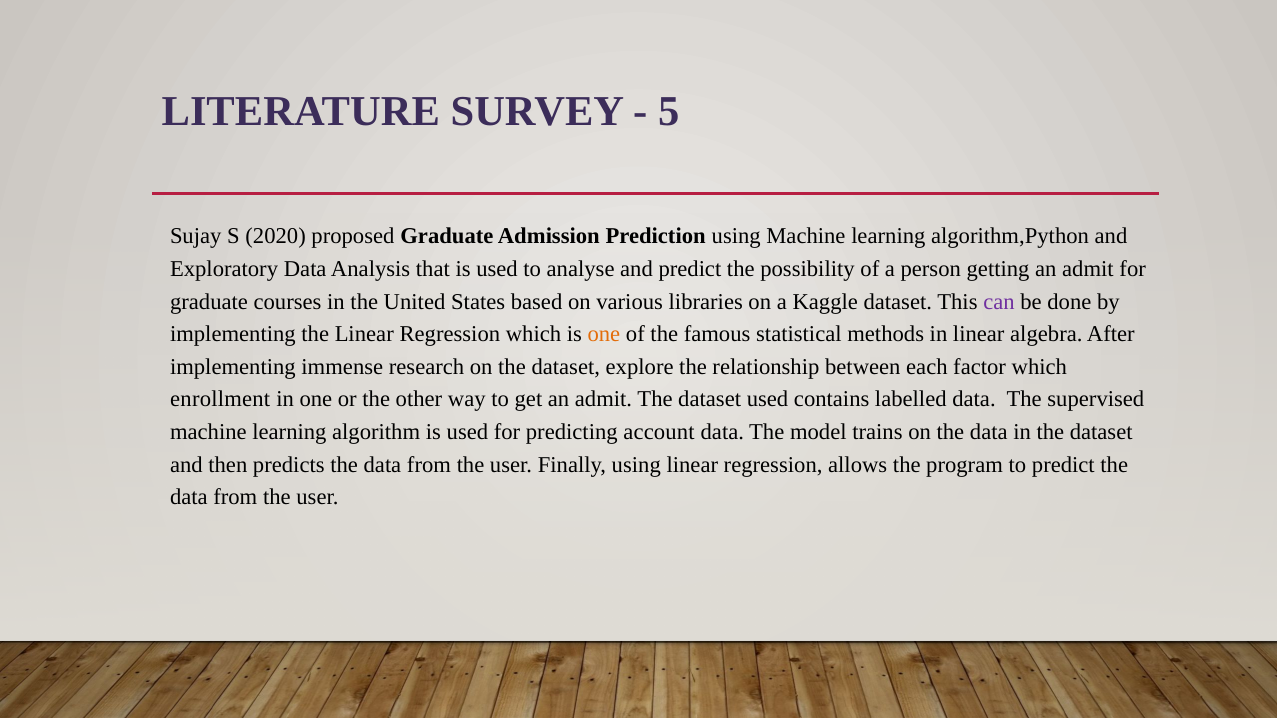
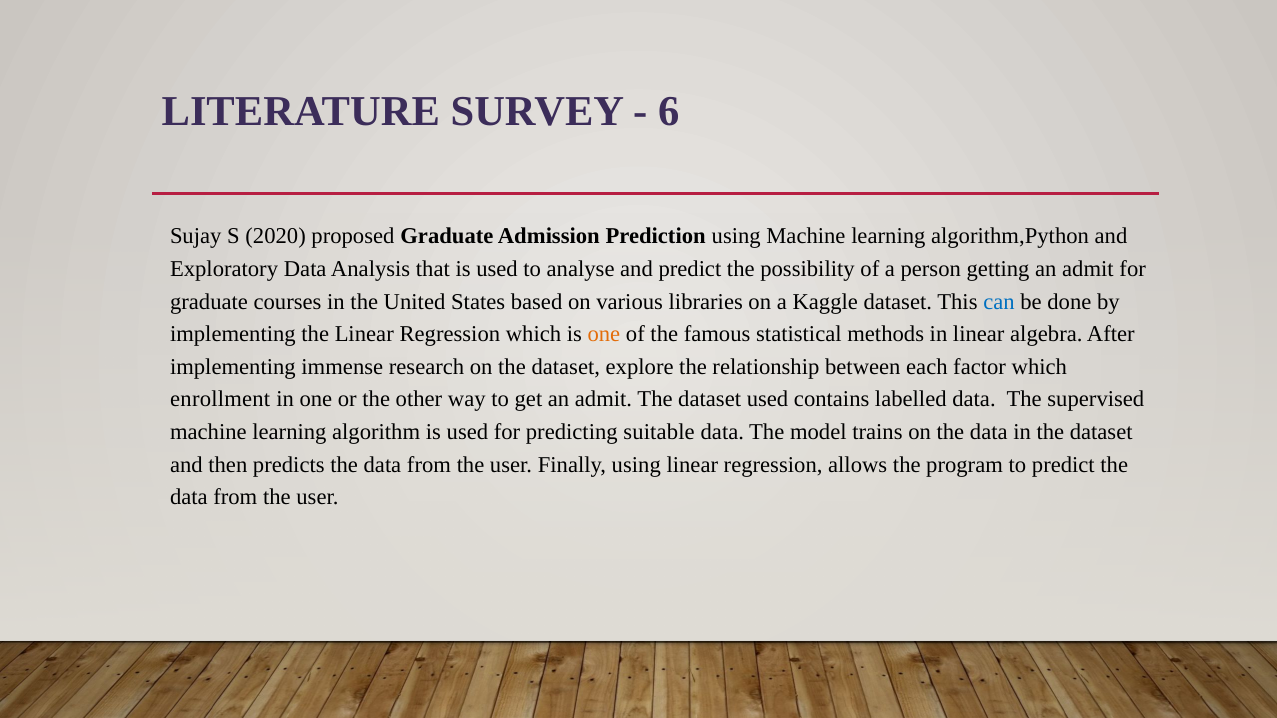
5: 5 -> 6 (669, 112)
can colour: purple -> blue (999, 302)
account: account -> suitable (659, 432)
